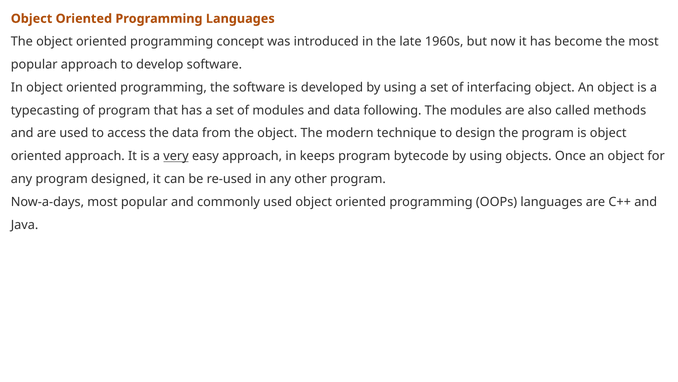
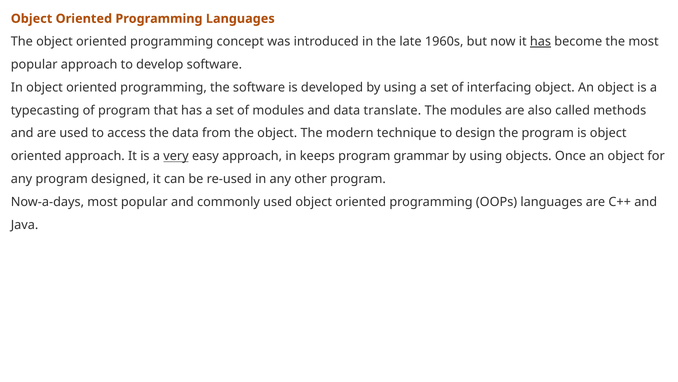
has underline: none -> present (541, 42)
following: following -> translate (392, 110)
bytecode: bytecode -> grammar (421, 156)
